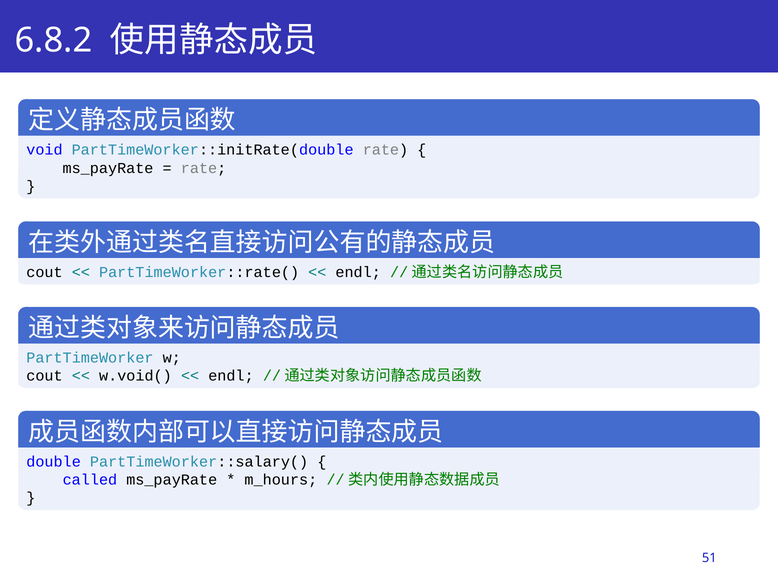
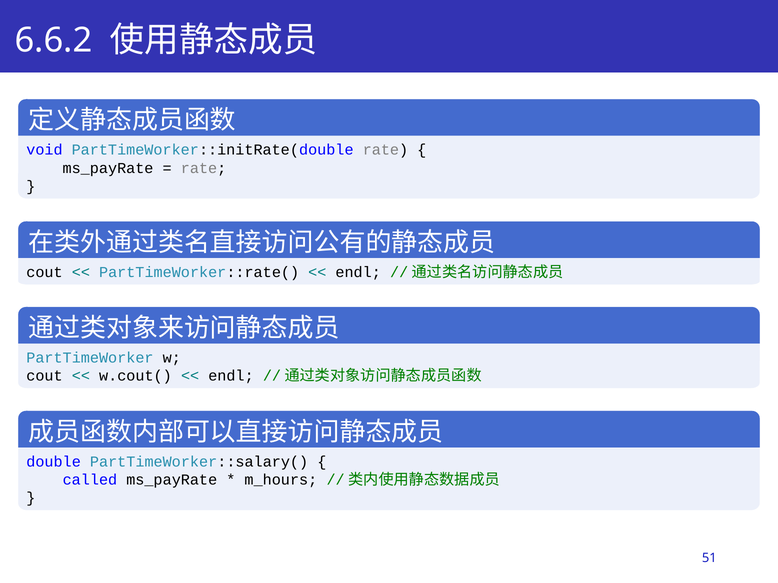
6.8.2: 6.8.2 -> 6.6.2 (54, 40)
w.void(: w.void( -> w.cout( (135, 376)
